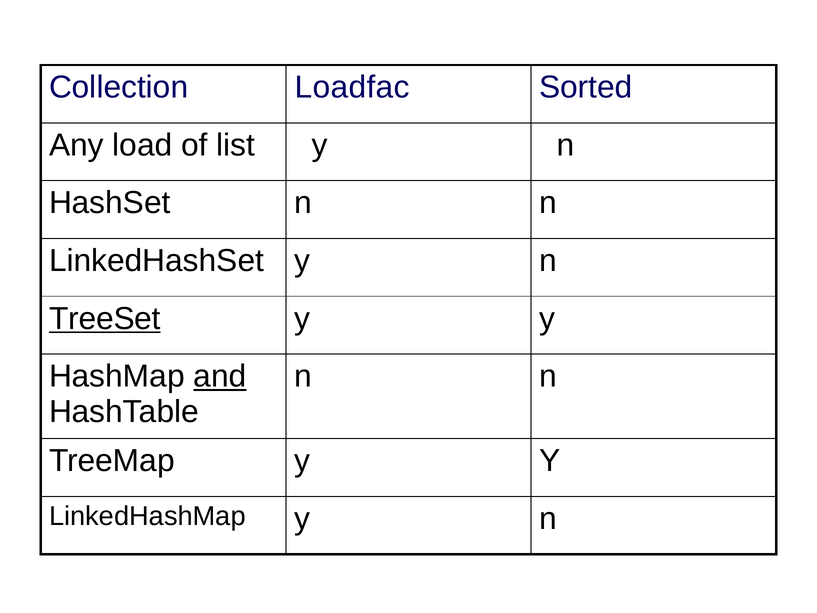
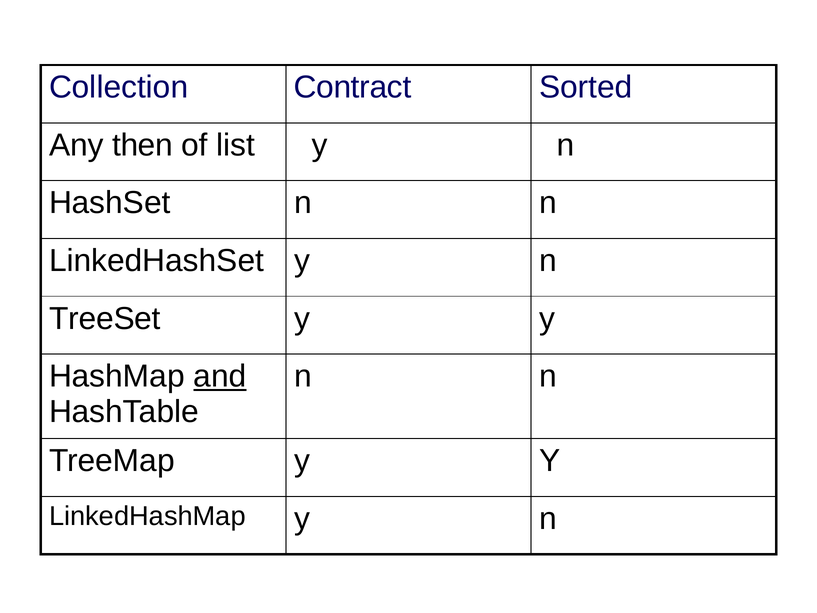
Loadfac: Loadfac -> Contract (352, 87)
load: load -> then (143, 145)
TreeSet underline: present -> none (105, 318)
